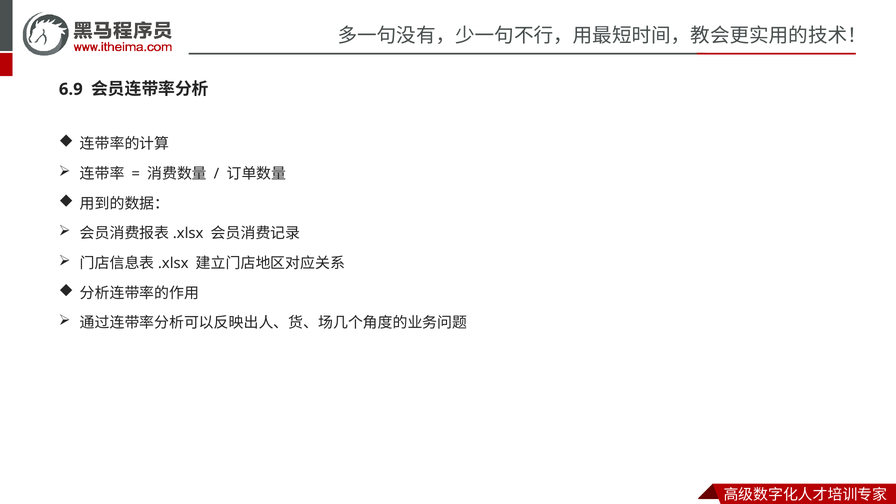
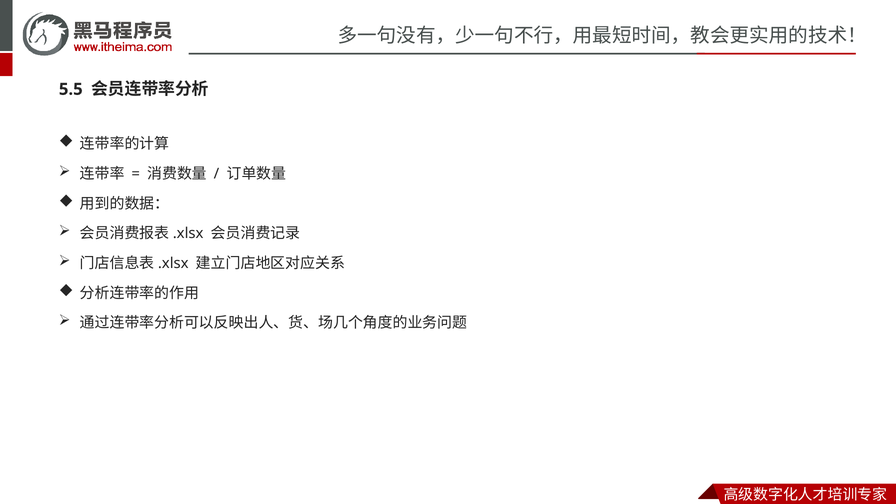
6.9: 6.9 -> 5.5 (71, 89)
